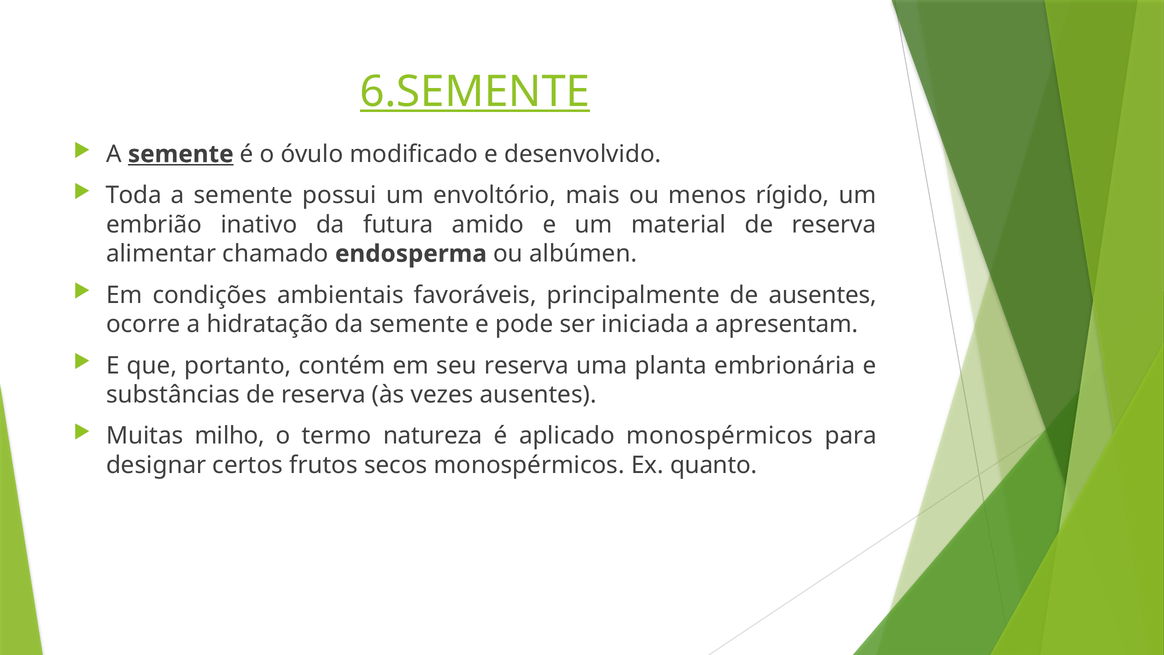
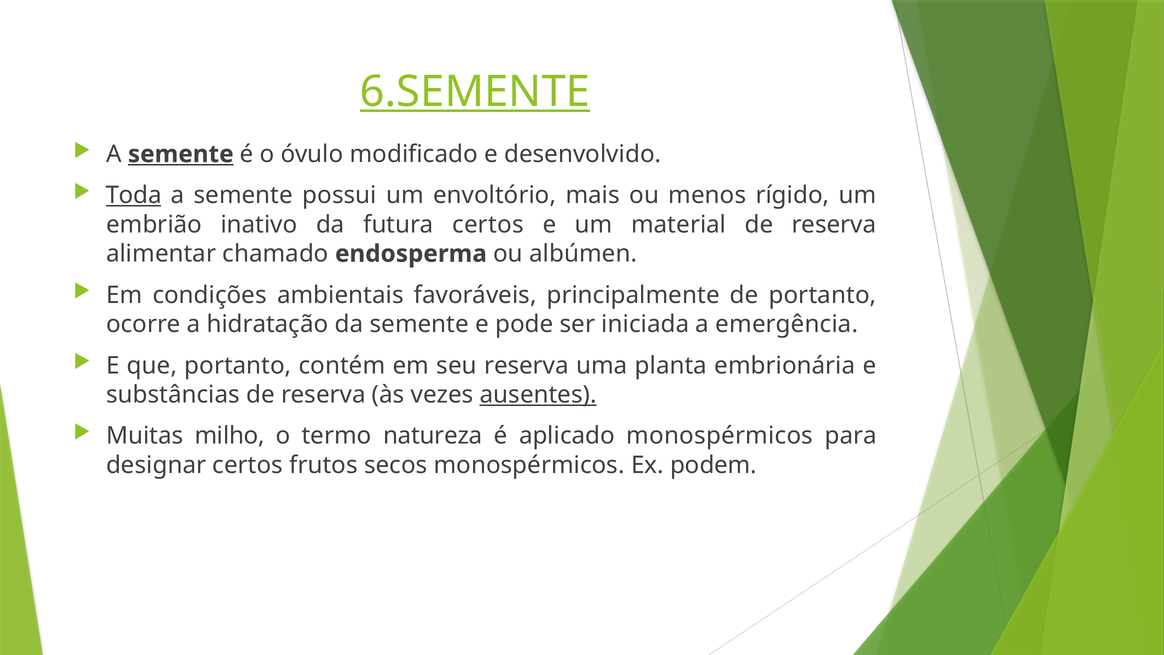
Toda underline: none -> present (134, 195)
futura amido: amido -> certos (488, 225)
de ausentes: ausentes -> portanto (823, 295)
apresentam: apresentam -> emergência (787, 324)
ausentes underline: none -> present (538, 395)
quanto: quanto -> podem (714, 465)
